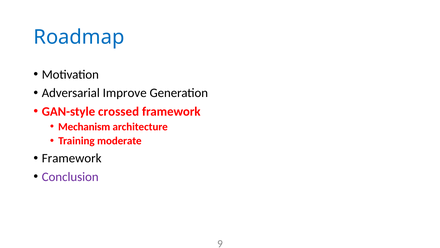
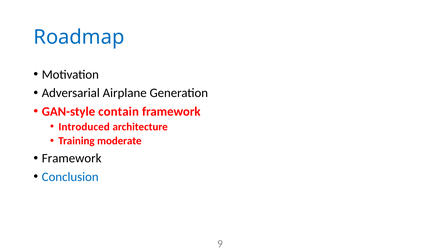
Improve: Improve -> Airplane (125, 93)
crossed: crossed -> contain (119, 111)
Mechanism: Mechanism -> Introduced (84, 126)
Conclusion colour: purple -> blue (70, 177)
